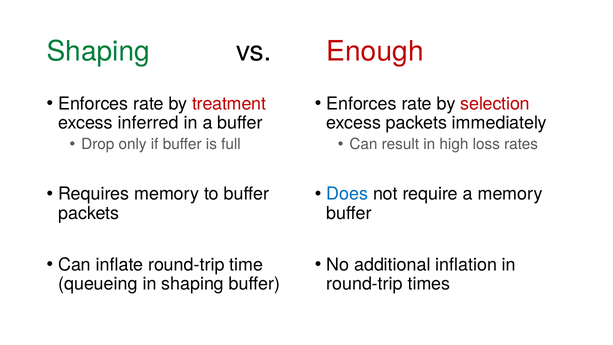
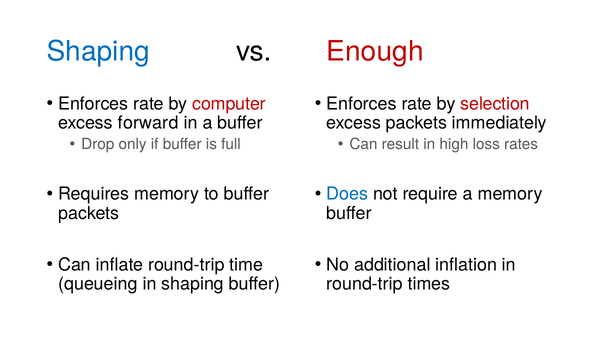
Shaping colour: green -> blue (98, 51)
treatment: treatment -> computer (229, 104)
inferred: inferred -> forward (148, 123)
